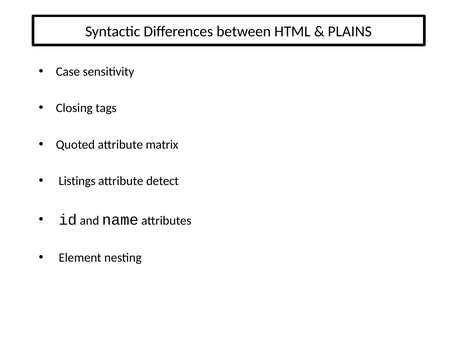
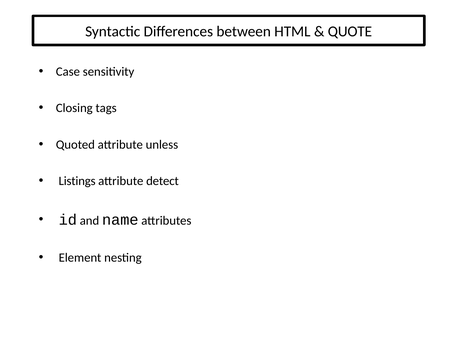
PLAINS: PLAINS -> QUOTE (350, 31)
matrix: matrix -> unless (162, 145)
